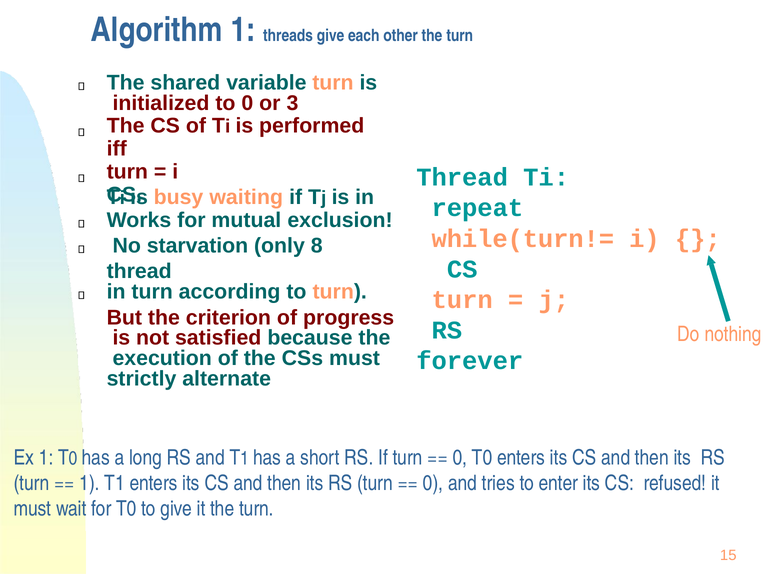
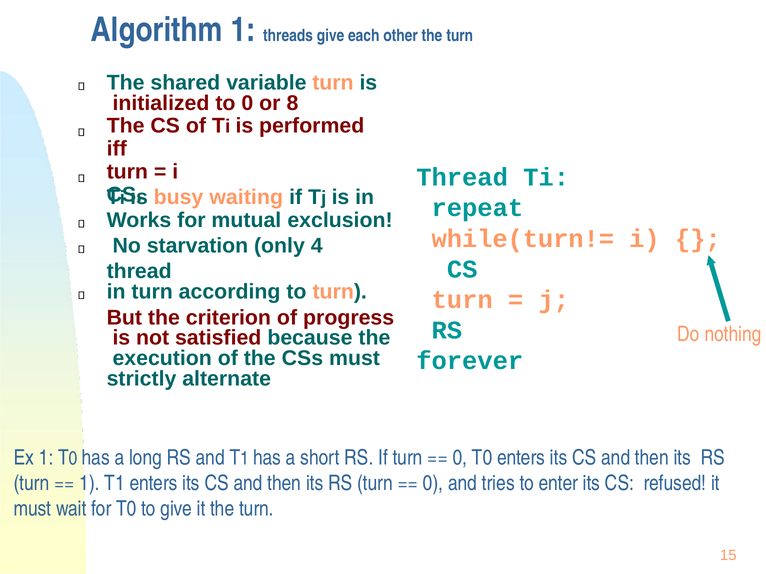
3: 3 -> 8 (292, 103)
8: 8 -> 4 (317, 246)
